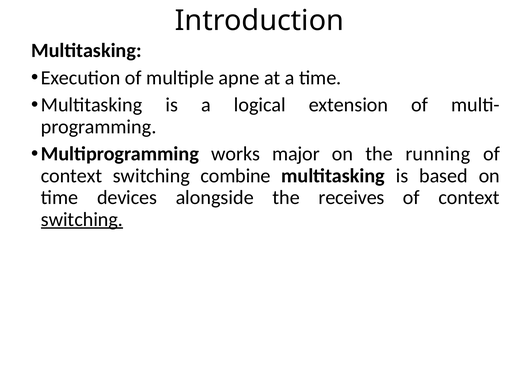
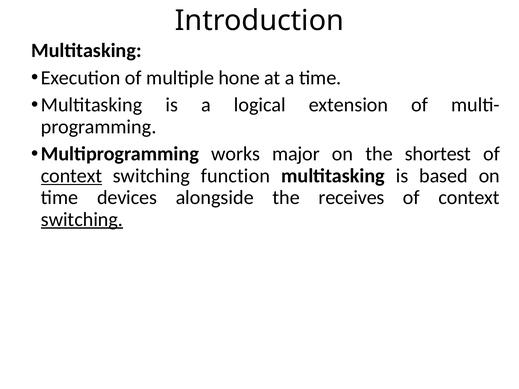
apne: apne -> hone (239, 78)
running: running -> shortest (438, 154)
context underline: none -> present (71, 176)
combine: combine -> function (235, 176)
